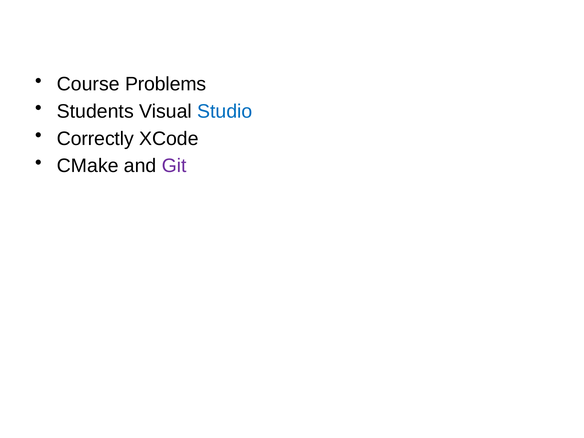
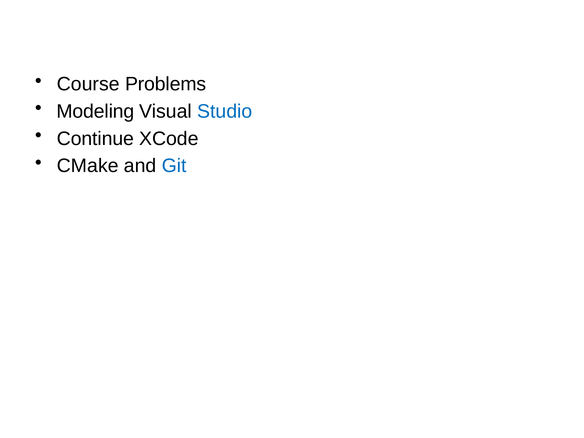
Students: Students -> Modeling (95, 111)
Correctly: Correctly -> Continue (95, 139)
Git colour: purple -> blue (174, 166)
